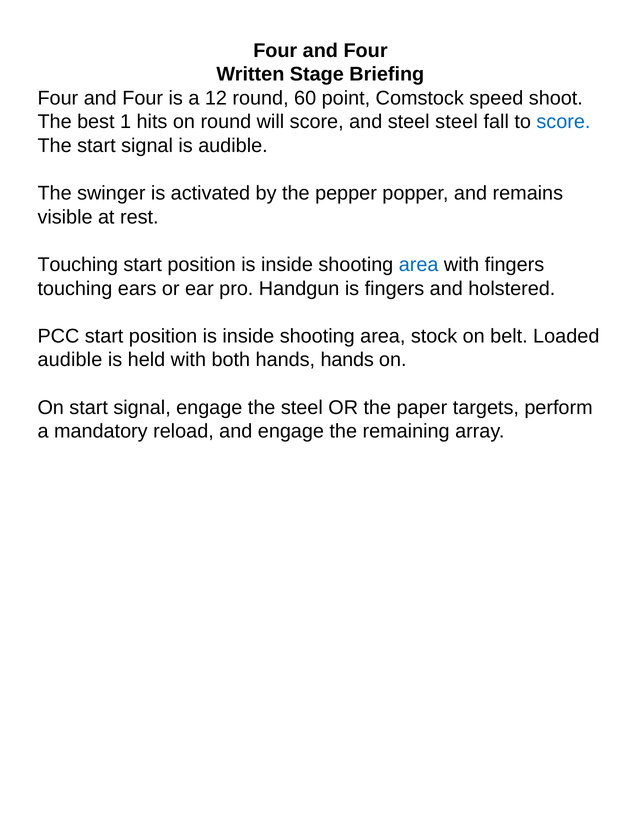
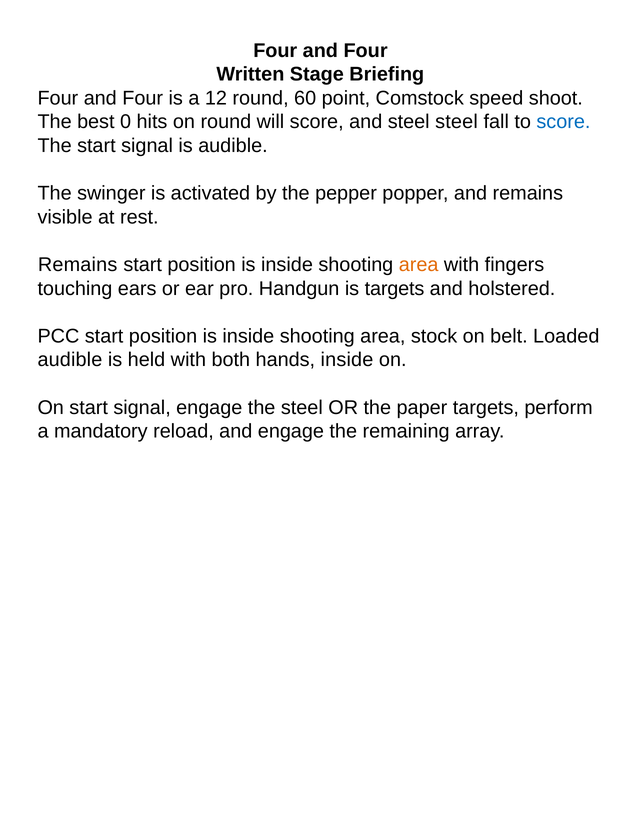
1: 1 -> 0 (126, 122)
Touching: Touching -> Remains (78, 265)
area colour: blue -> orange (419, 265)
is fingers: fingers -> targets (395, 289)
hands hands: hands -> inside (347, 360)
